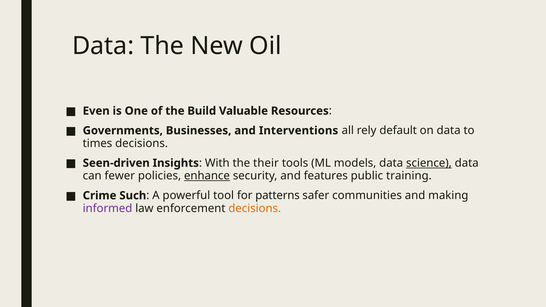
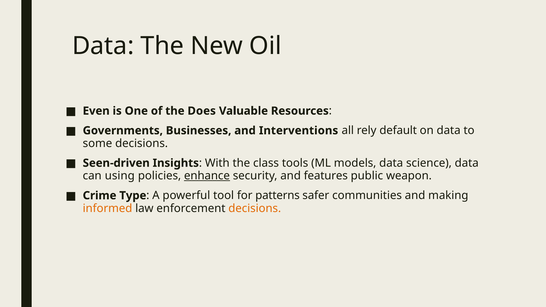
Build: Build -> Does (202, 111)
times: times -> some (97, 143)
their: their -> class (266, 163)
science underline: present -> none (429, 163)
fewer: fewer -> using (120, 176)
training: training -> weapon (409, 176)
Such: Such -> Type (133, 196)
informed colour: purple -> orange (108, 208)
